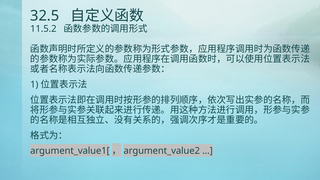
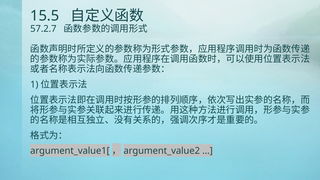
32.5: 32.5 -> 15.5 (45, 16)
11.5.2: 11.5.2 -> 57.2.7 (43, 29)
